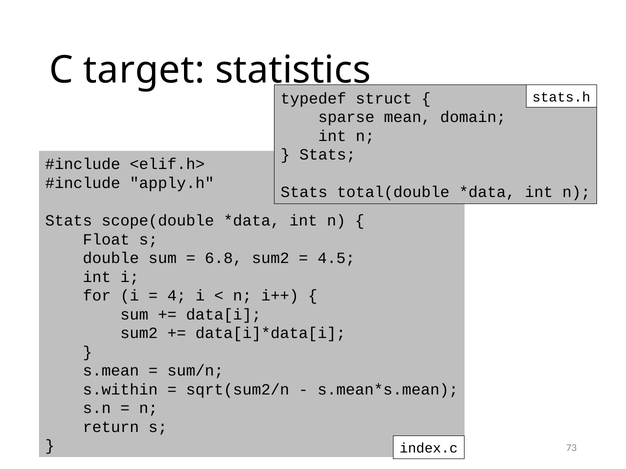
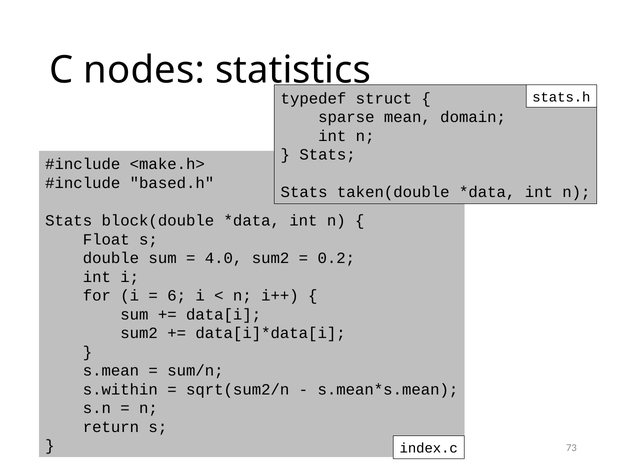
target: target -> nodes (144, 70)
<elif.h>: <elif.h> -> <make.h> (167, 164)
apply.h: apply.h -> based.h (172, 183)
total(double: total(double -> taken(double (393, 193)
scope(double: scope(double -> block(double (158, 221)
6.8: 6.8 -> 4.0 (224, 258)
4.5: 4.5 -> 0.2 (336, 258)
4: 4 -> 6 (177, 296)
